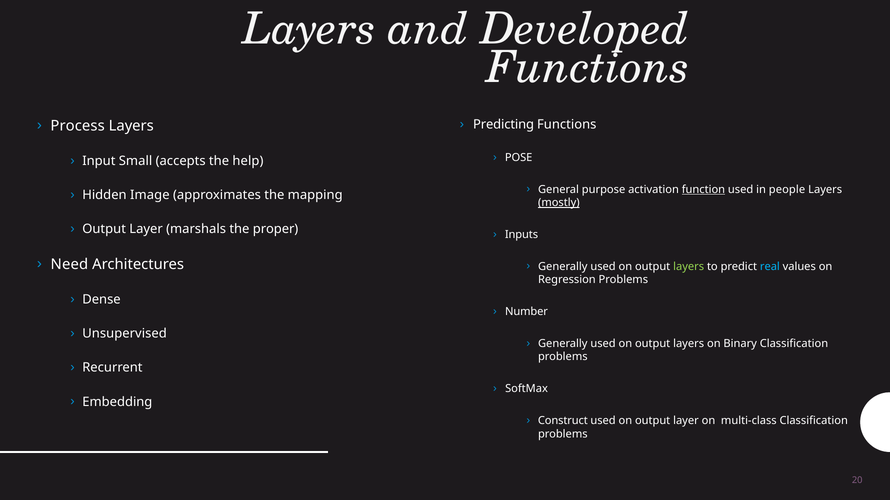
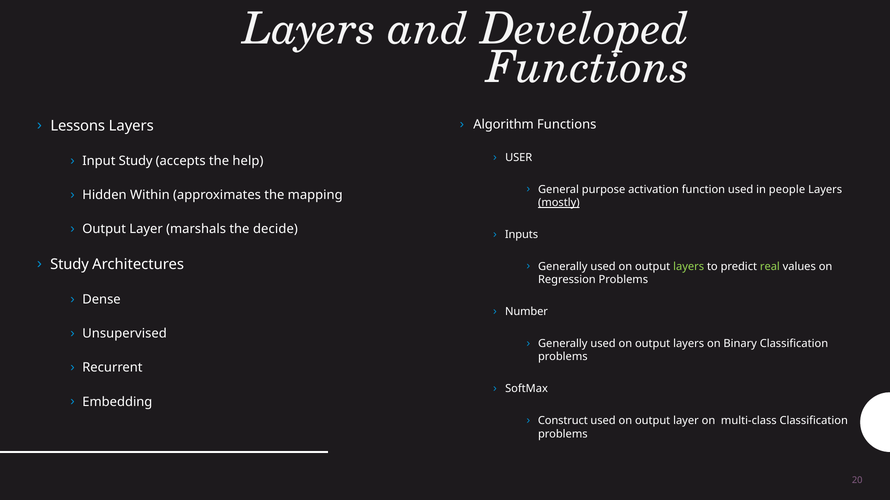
Predicting: Predicting -> Algorithm (504, 125)
Process: Process -> Lessons (78, 126)
POSE: POSE -> USER (519, 158)
Input Small: Small -> Study (136, 161)
function underline: present -> none (703, 190)
Image: Image -> Within (150, 195)
proper: proper -> decide (275, 229)
Need: Need -> Study (70, 265)
real colour: light blue -> light green (770, 267)
